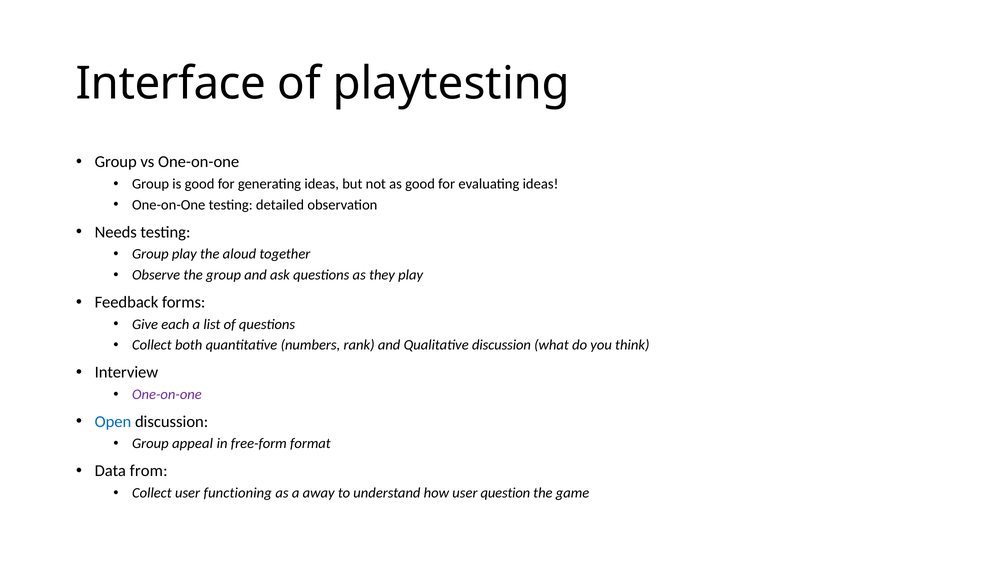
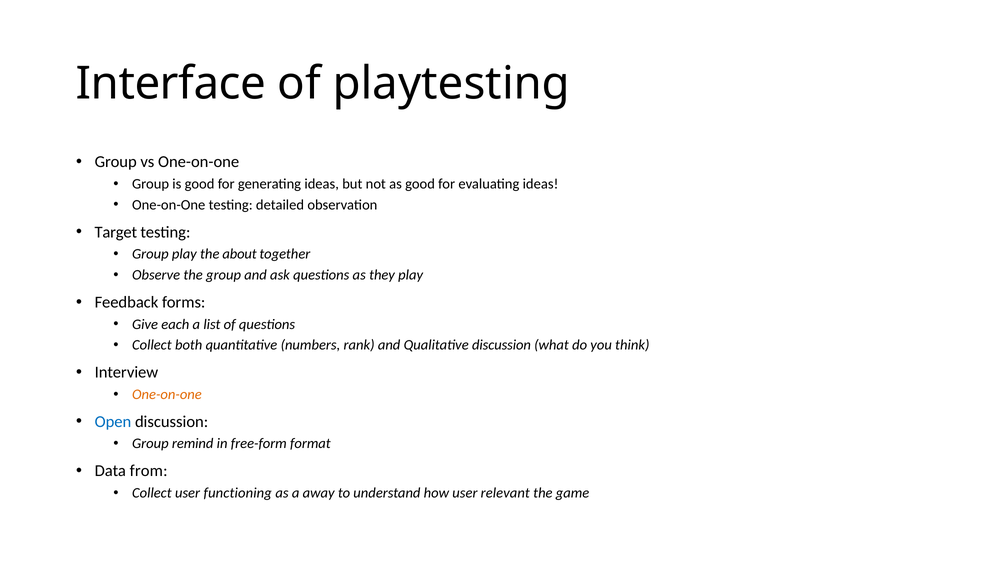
Needs: Needs -> Target (116, 232)
aloud: aloud -> about (240, 254)
One-on-one colour: purple -> orange (167, 394)
appeal: appeal -> remind (193, 443)
question: question -> relevant (505, 493)
